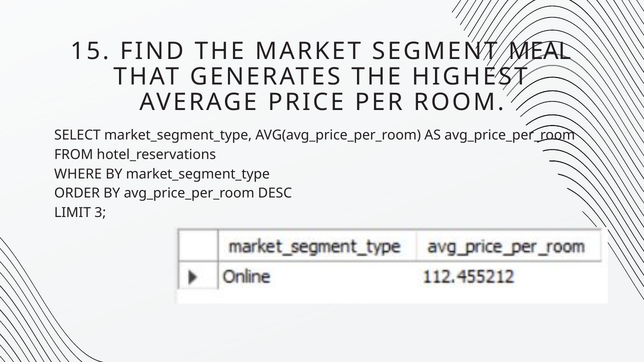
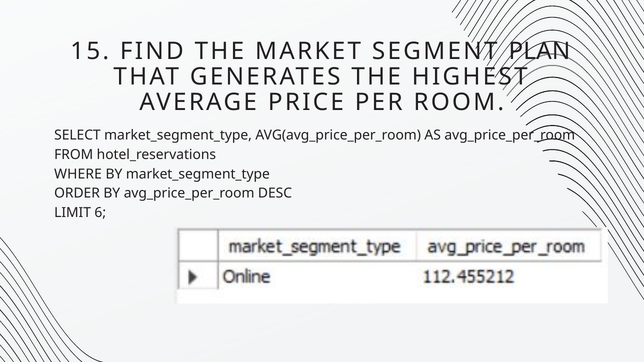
MEAL: MEAL -> PLAN (539, 51)
3: 3 -> 6 (100, 213)
